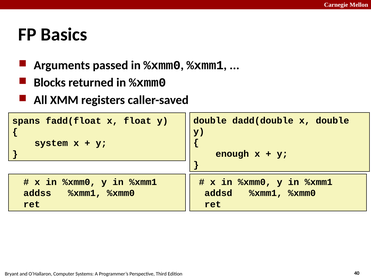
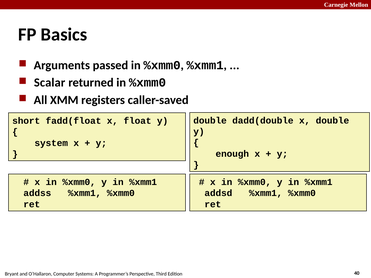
Blocks: Blocks -> Scalar (50, 83)
spans: spans -> short (26, 121)
